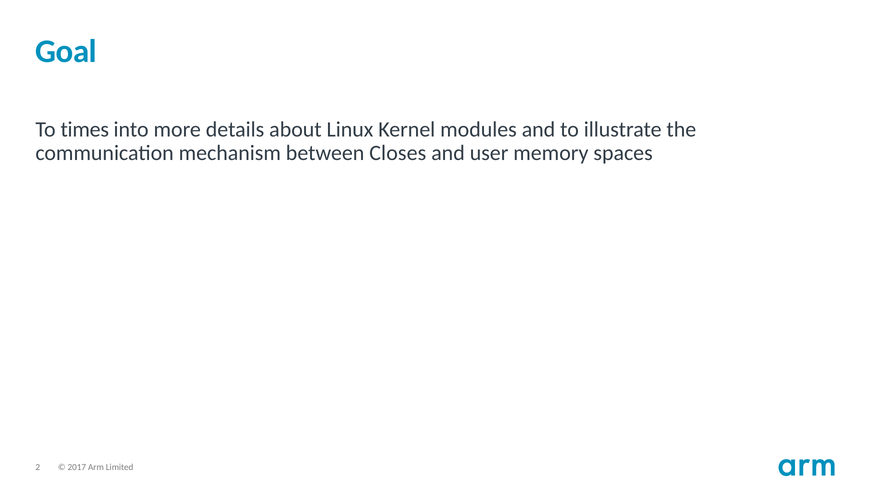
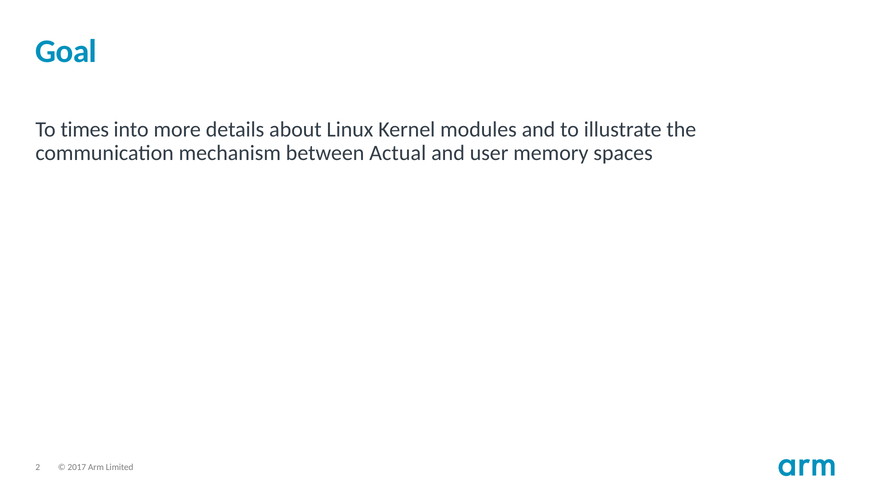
Closes: Closes -> Actual (398, 153)
